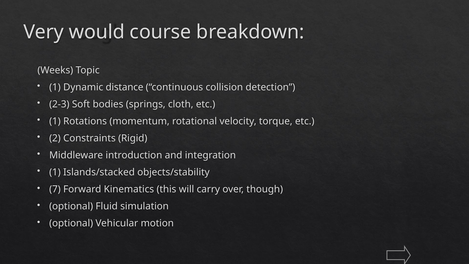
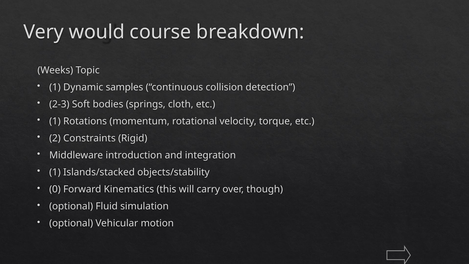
distance: distance -> samples (124, 87)
7: 7 -> 0 (55, 189)
